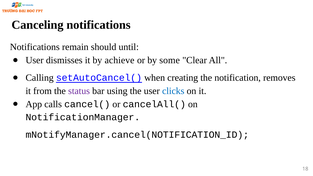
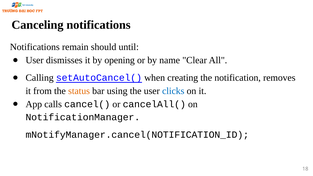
achieve: achieve -> opening (120, 60)
some: some -> name (170, 60)
status colour: purple -> orange (79, 91)
